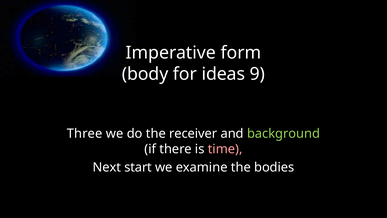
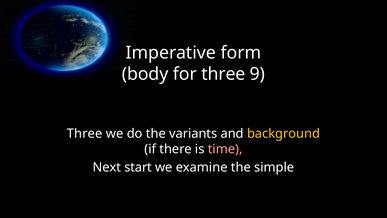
for ideas: ideas -> three (223, 74)
receiver: receiver -> variants (193, 133)
background colour: light green -> yellow (284, 133)
bodies: bodies -> simple (274, 167)
